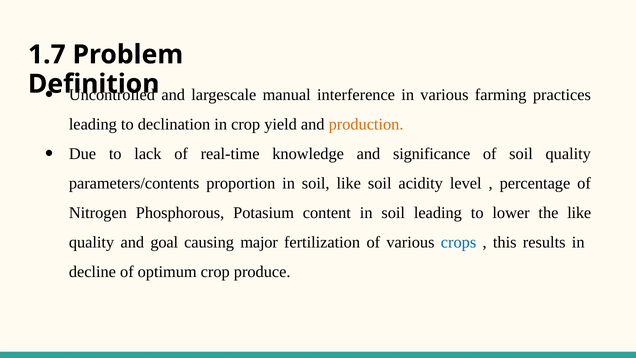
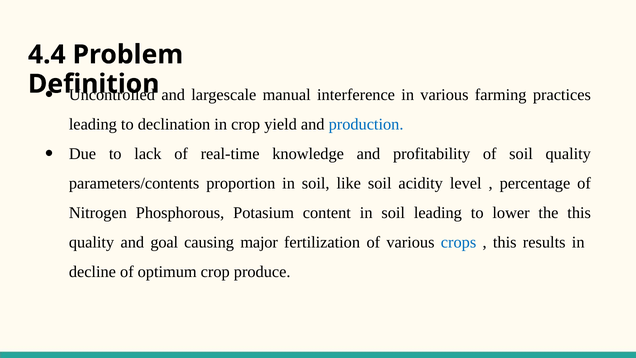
1.7: 1.7 -> 4.4 (47, 55)
production colour: orange -> blue (366, 124)
significance: significance -> profitability (432, 154)
the like: like -> this (579, 213)
